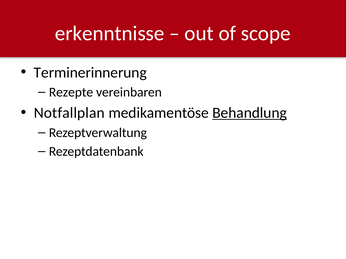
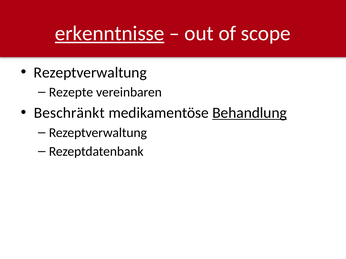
erkenntnisse underline: none -> present (110, 33)
Terminerinnerung: Terminerinnerung -> Rezeptverwaltung (90, 73)
Notfallplan: Notfallplan -> Beschränkt (69, 113)
